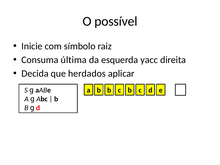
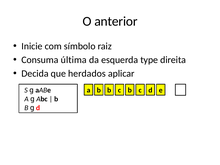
possível: possível -> anterior (116, 21)
yacc: yacc -> type (149, 60)
